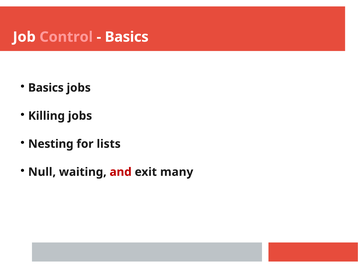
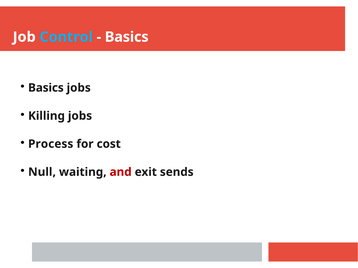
Control colour: pink -> light blue (66, 37)
Nesting: Nesting -> Process (51, 144)
lists: lists -> cost (109, 144)
many: many -> sends (177, 172)
